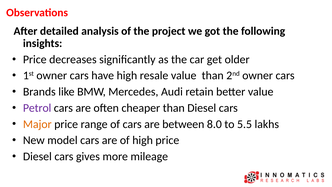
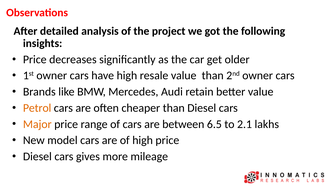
Petrol colour: purple -> orange (37, 108)
8.0: 8.0 -> 6.5 (214, 124)
5.5: 5.5 -> 2.1 (245, 124)
